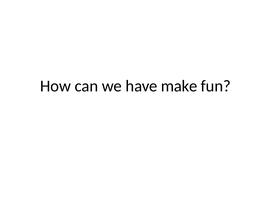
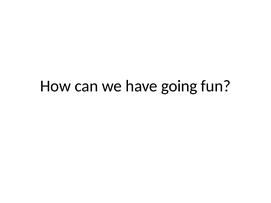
make: make -> going (179, 86)
